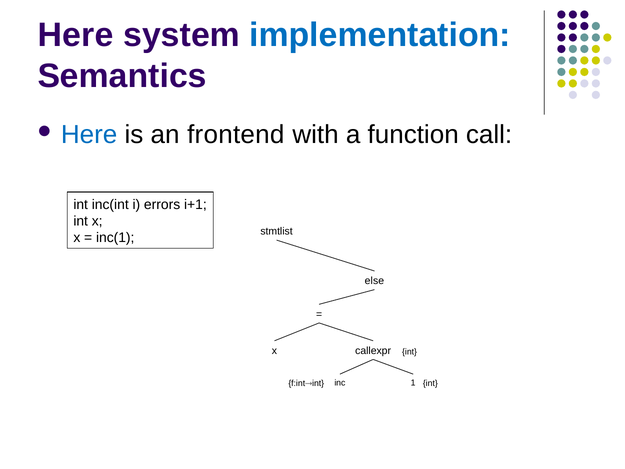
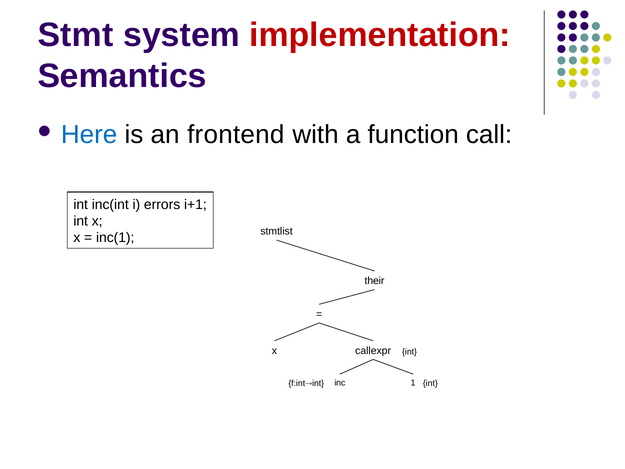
Here: Here -> Stmt (76, 35)
implementation colour: blue -> red (380, 35)
else: else -> their (375, 281)
